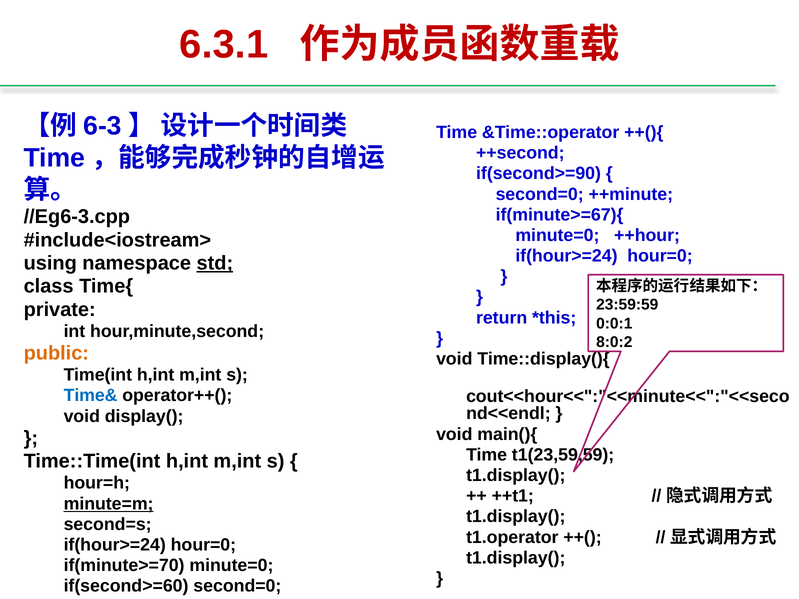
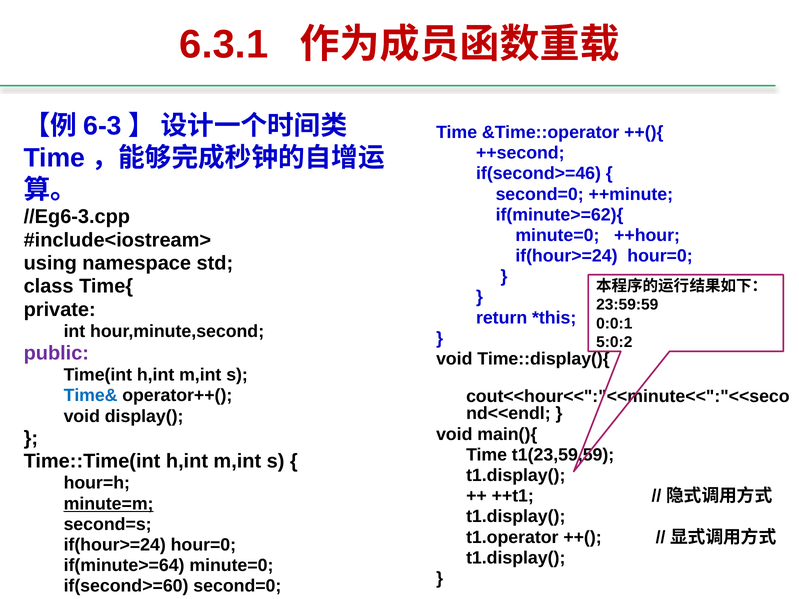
if(second>=90: if(second>=90 -> if(second>=46 (539, 174)
if(minute>=67){: if(minute>=67){ -> if(minute>=62){ (560, 215)
std underline: present -> none (215, 263)
8:0:2: 8:0:2 -> 5:0:2 (614, 342)
public colour: orange -> purple (56, 353)
if(minute>=70: if(minute>=70 -> if(minute>=64 (124, 566)
